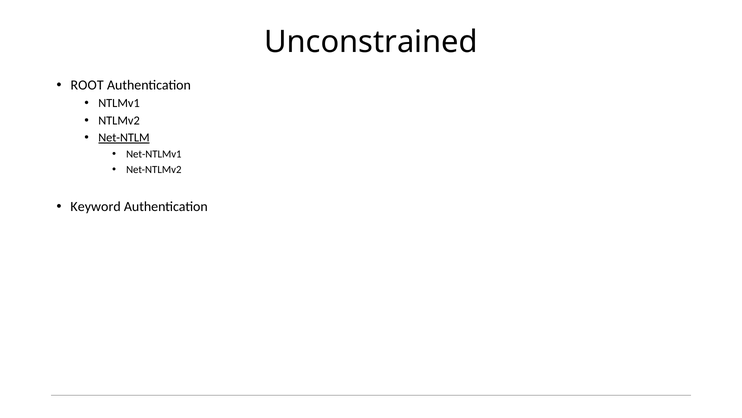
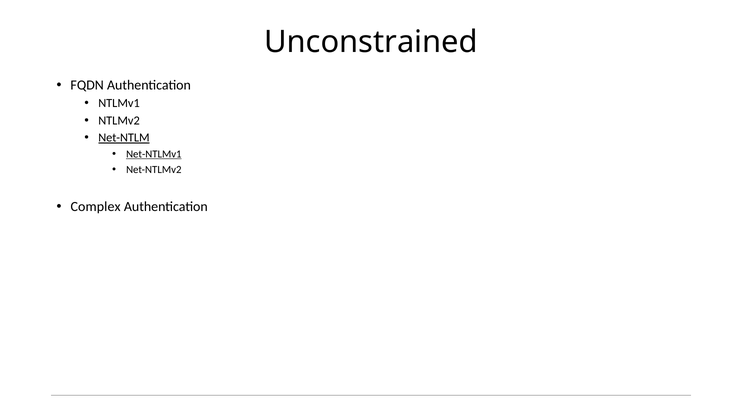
ROOT: ROOT -> FQDN (87, 85)
Net-NTLMv1 underline: none -> present (154, 154)
Keyword: Keyword -> Complex (96, 206)
